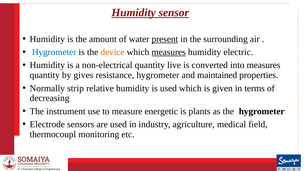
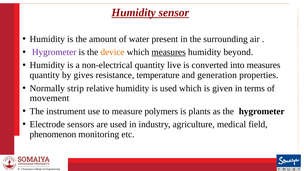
present underline: present -> none (165, 39)
Hygrometer colour: blue -> purple (54, 52)
electric: electric -> beyond (238, 52)
resistance hygrometer: hygrometer -> temperature (158, 75)
maintained: maintained -> generation (217, 75)
decreasing: decreasing -> movement (50, 98)
energetic: energetic -> polymers (161, 111)
thermocoupl: thermocoupl -> phenomenon (53, 134)
